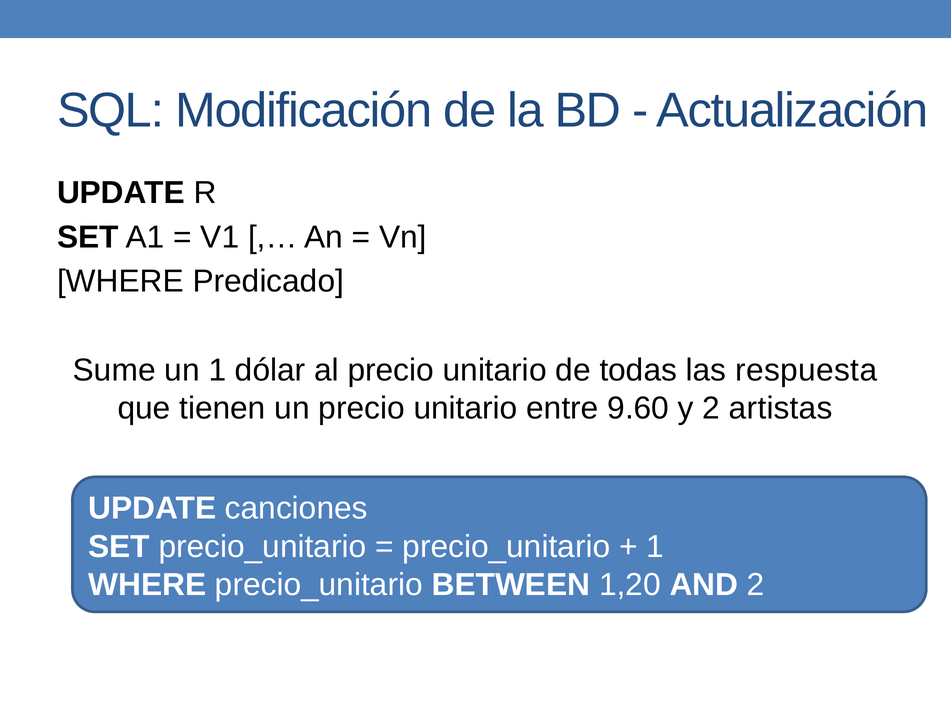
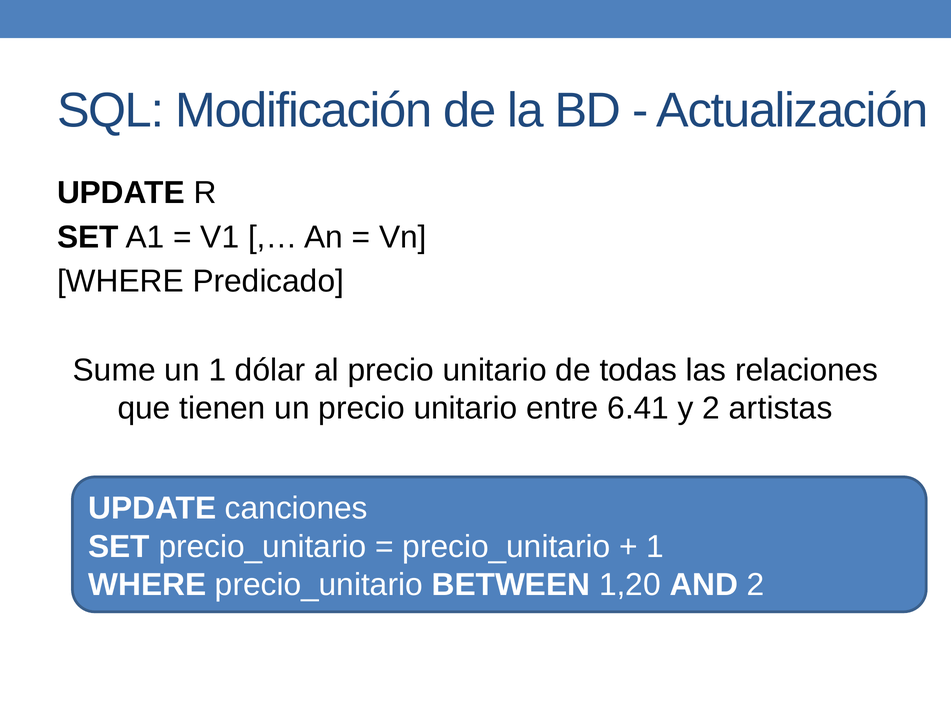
respuesta: respuesta -> relaciones (807, 370)
9.60: 9.60 -> 6.41 (638, 408)
